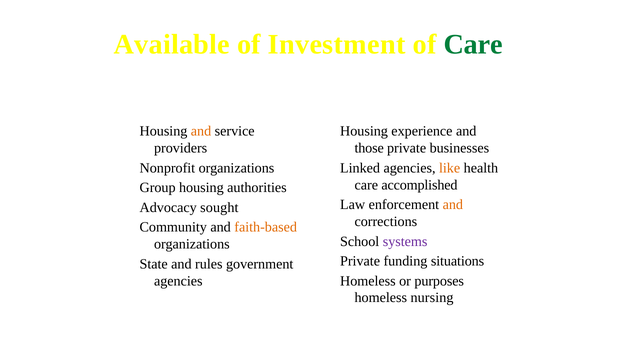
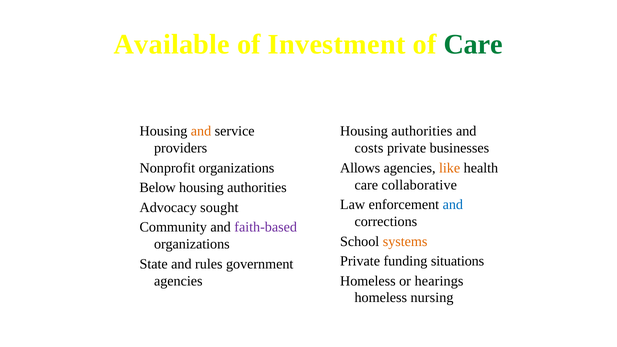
experience: experience -> authorities (422, 131)
those: those -> costs (369, 148)
Linked: Linked -> Allows (360, 168)
accomplished: accomplished -> collaborative (419, 185)
Group: Group -> Below (158, 188)
and colour: orange -> blue (453, 205)
faith-based colour: orange -> purple (266, 227)
systems colour: purple -> orange (405, 241)
purposes: purposes -> hearings (439, 281)
